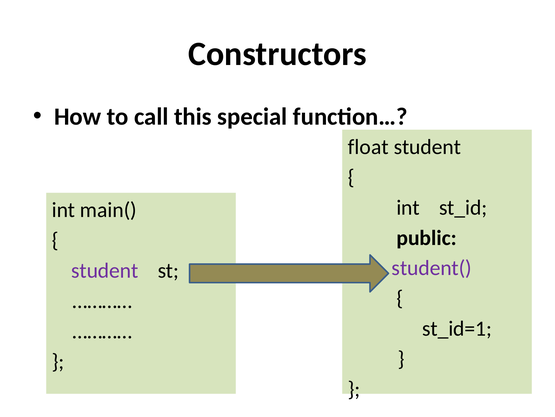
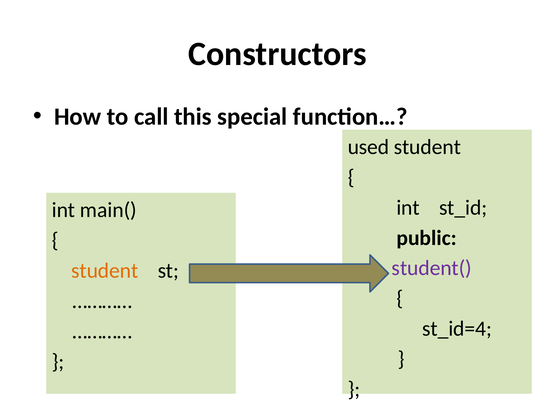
float: float -> used (368, 147)
student colour: purple -> orange (105, 270)
st_id=1: st_id=1 -> st_id=4 (457, 328)
